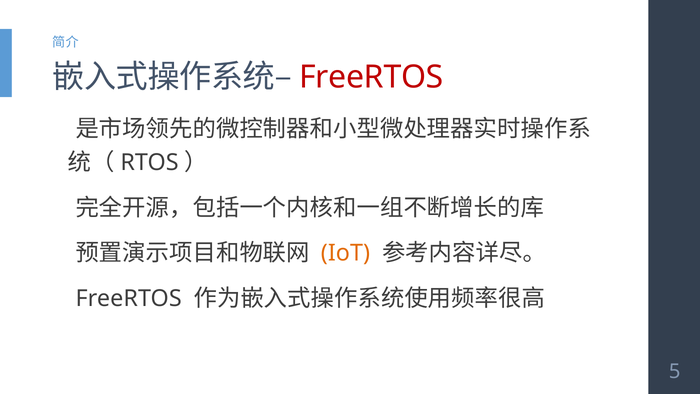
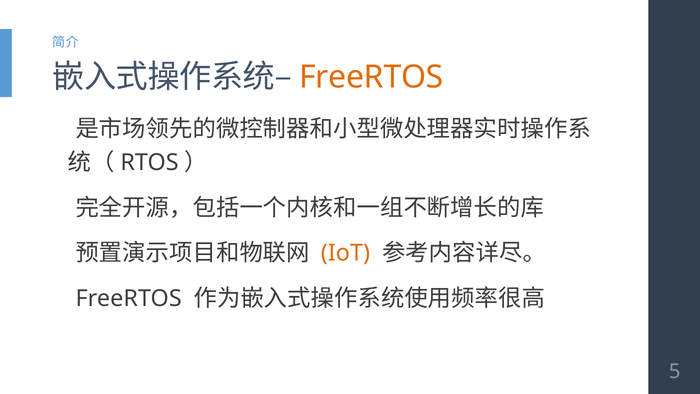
FreeRTOS colour: red -> orange (371, 77)
